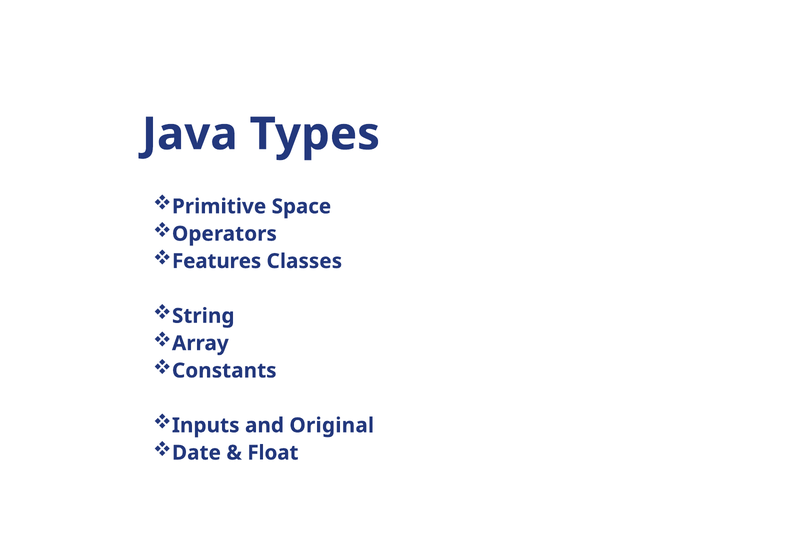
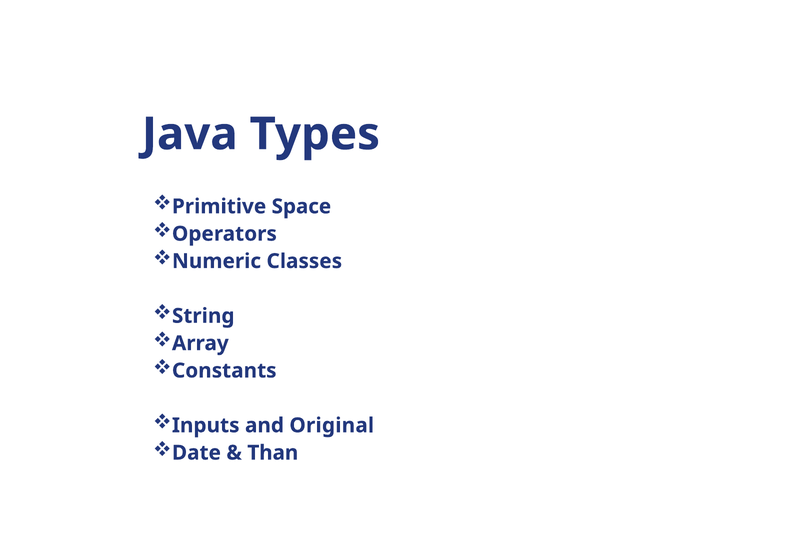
Features: Features -> Numeric (216, 261)
Float: Float -> Than (273, 453)
